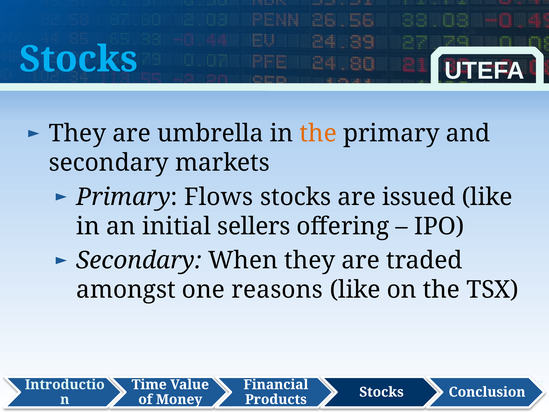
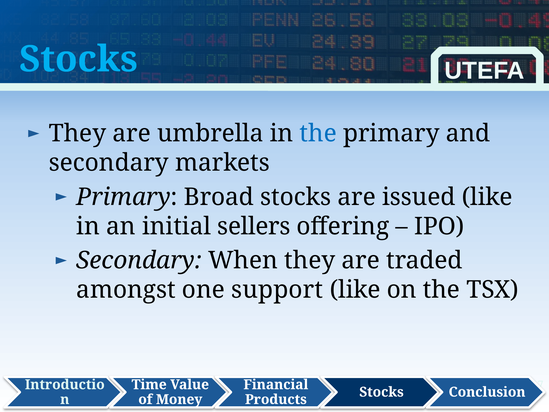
the colour: orange -> blue (318, 133)
Flows: Flows -> Broad (219, 197)
reasons: reasons -> support (277, 290)
